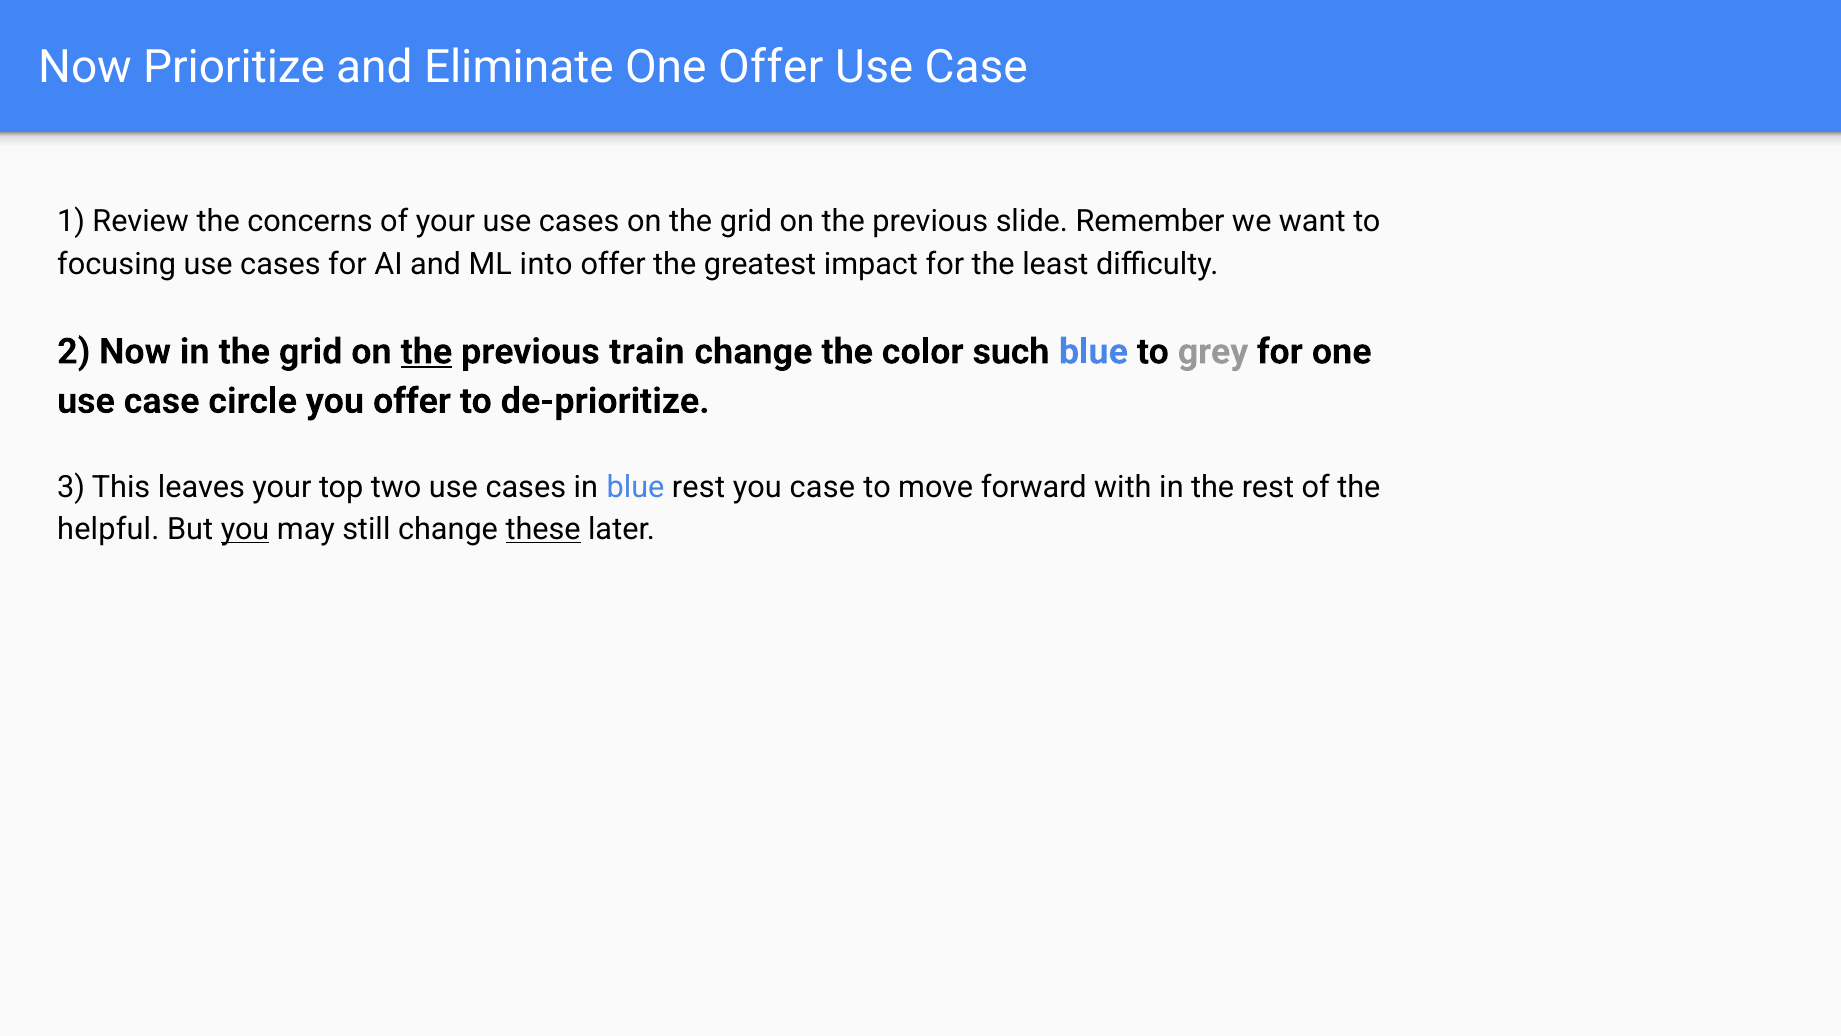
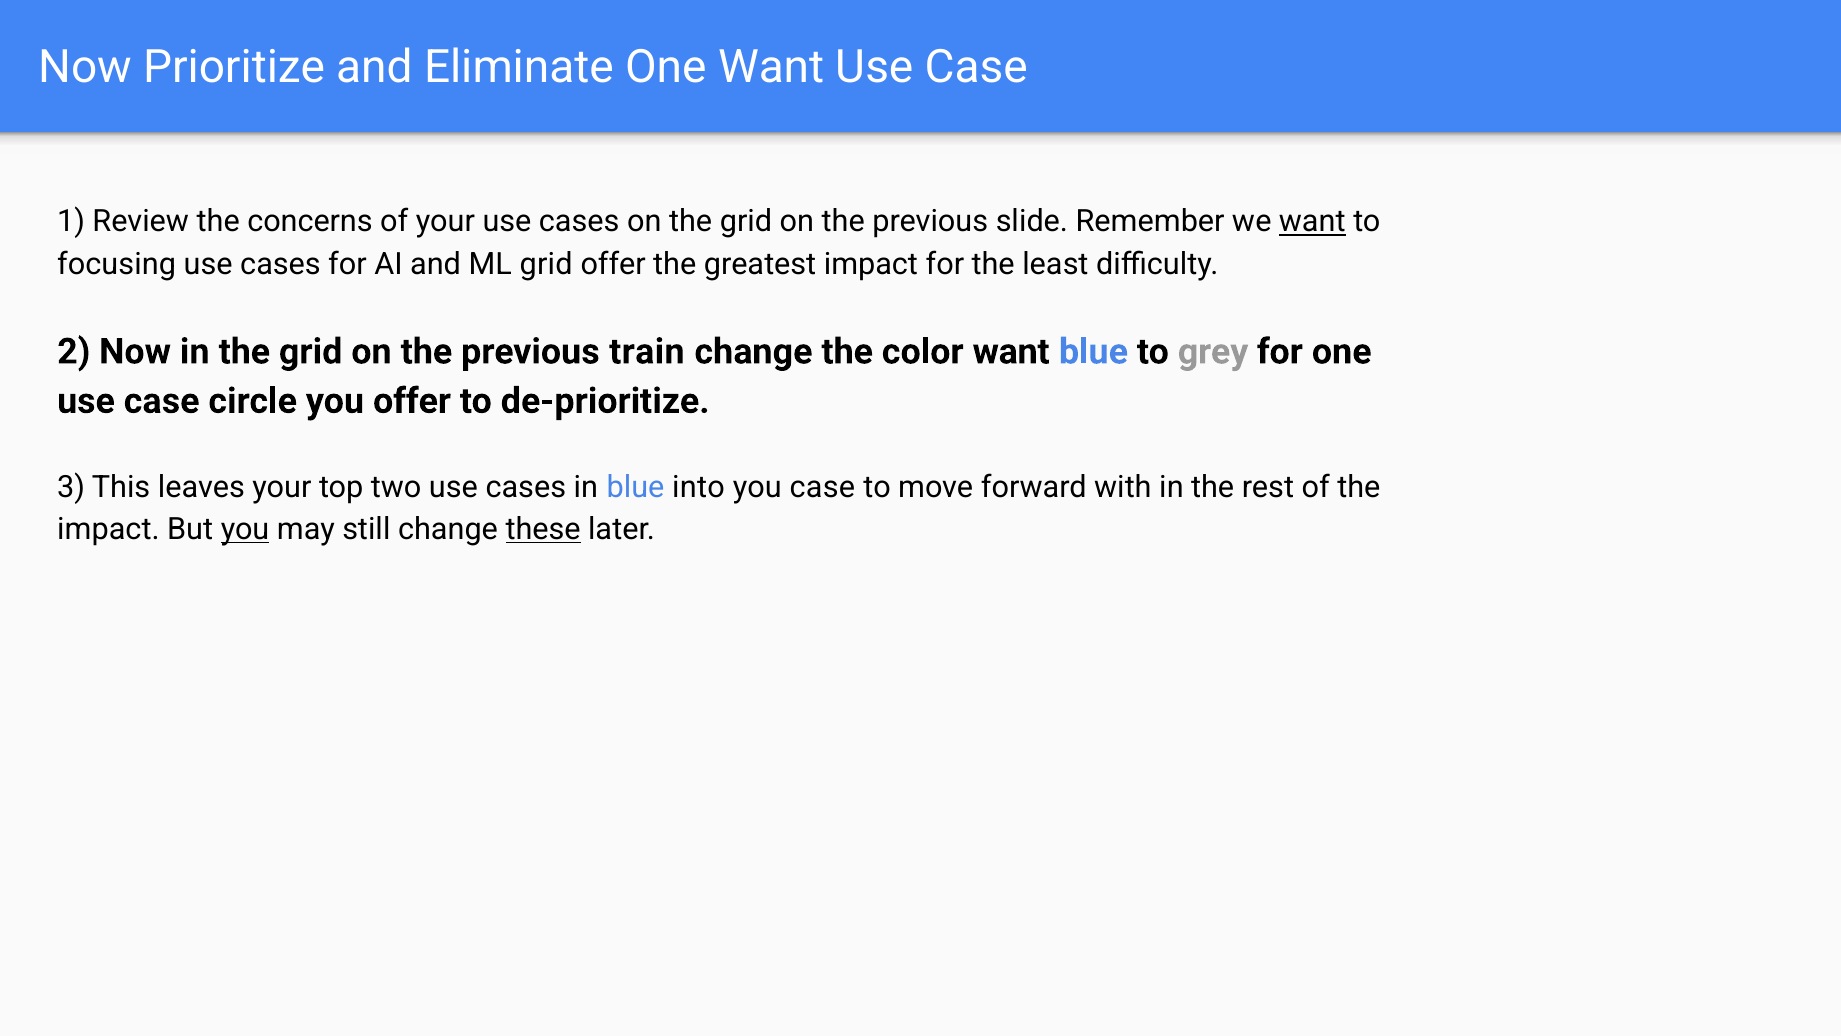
One Offer: Offer -> Want (771, 67)
want underline: none -> present (1312, 222)
ML into: into -> grid (546, 264)
the underline: present -> none (426, 352)
color such: such -> want (1011, 352)
blue rest: rest -> into (698, 487)
helpful: helpful -> impact (108, 529)
